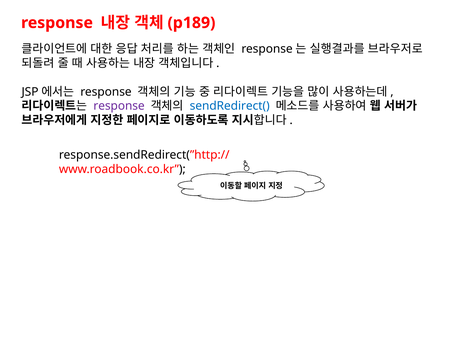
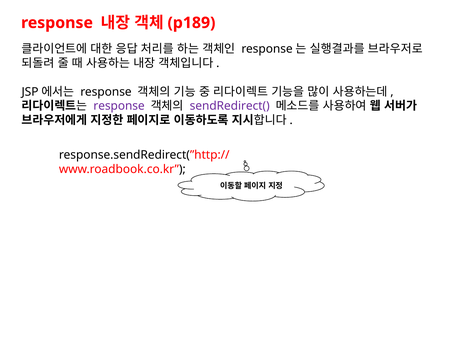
sendRedirect( colour: blue -> purple (230, 106)
